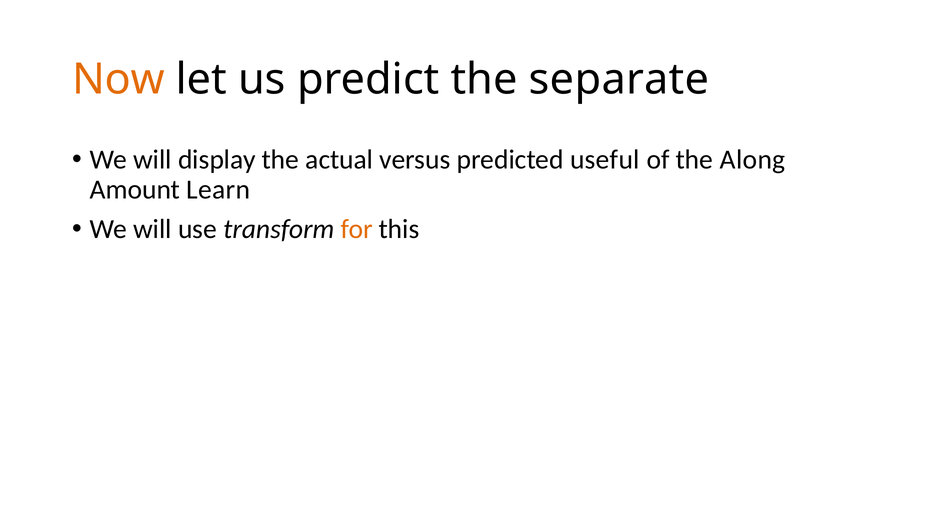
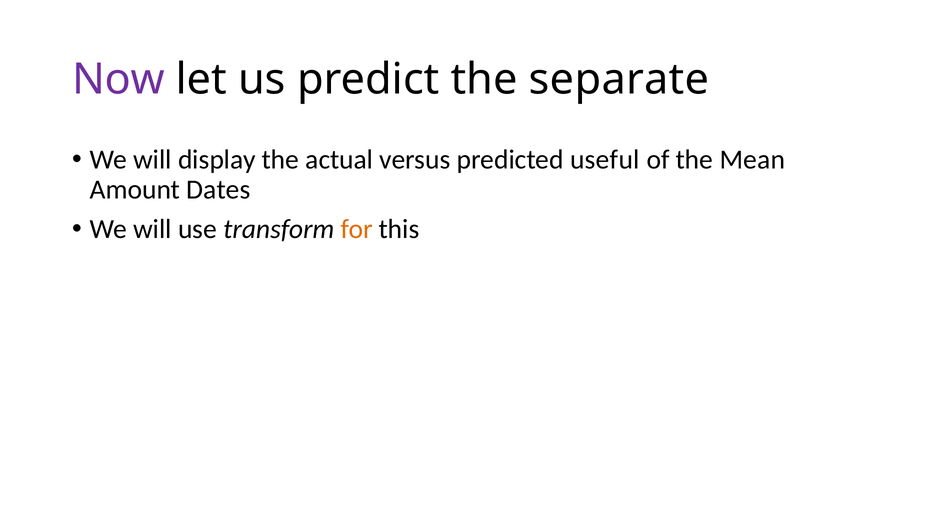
Now colour: orange -> purple (118, 79)
Along: Along -> Mean (753, 160)
Learn: Learn -> Dates (218, 190)
